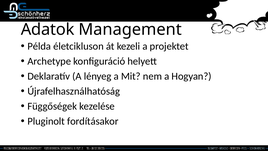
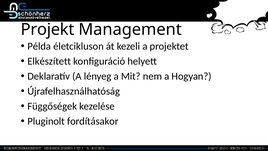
Adatok: Adatok -> Projekt (48, 29)
Archetype: Archetype -> Elkészített (49, 61)
